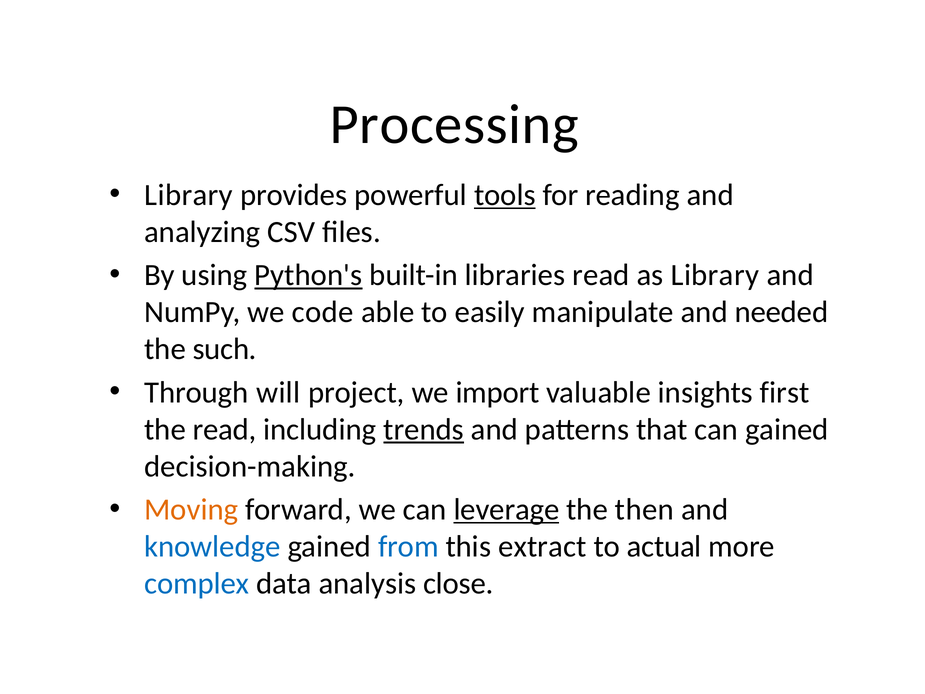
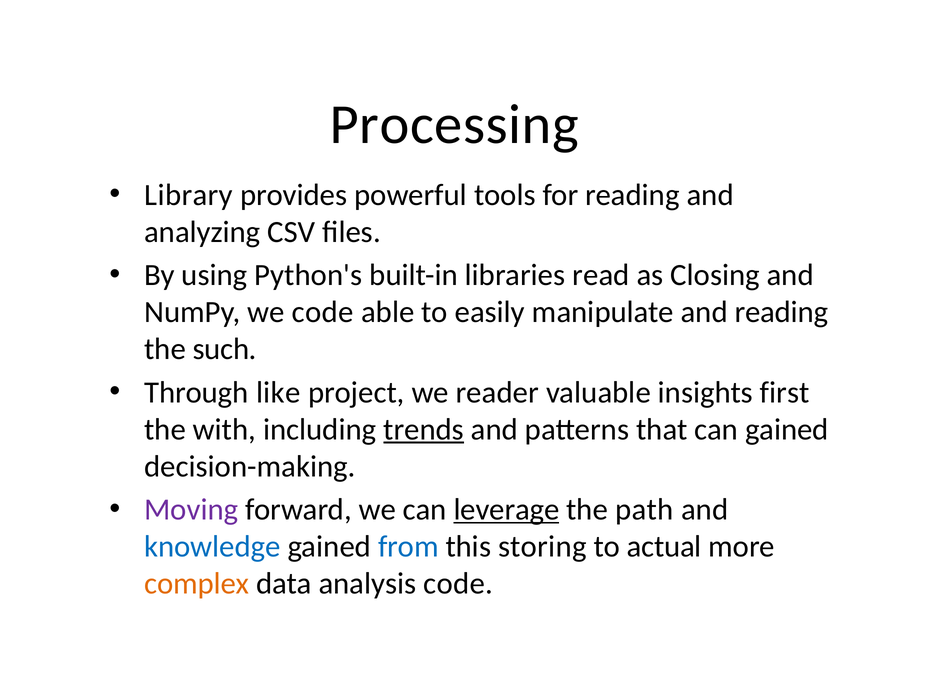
tools underline: present -> none (505, 195)
Python's underline: present -> none (308, 275)
as Library: Library -> Closing (715, 275)
and needed: needed -> reading (781, 312)
will: will -> like (278, 392)
import: import -> reader (497, 392)
the read: read -> with (225, 429)
Moving colour: orange -> purple (191, 509)
then: then -> path (644, 509)
extract: extract -> storing (542, 546)
complex colour: blue -> orange (197, 583)
analysis close: close -> code (458, 583)
